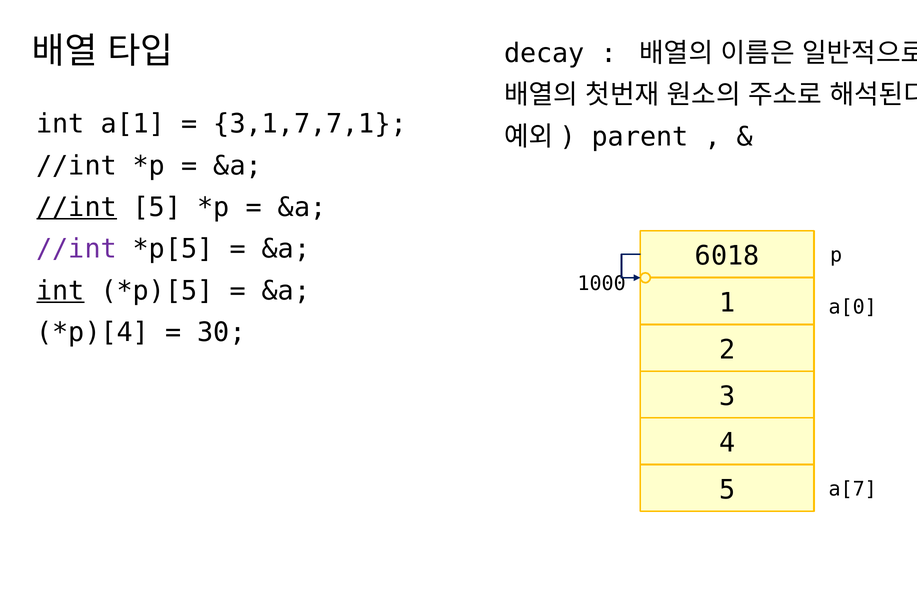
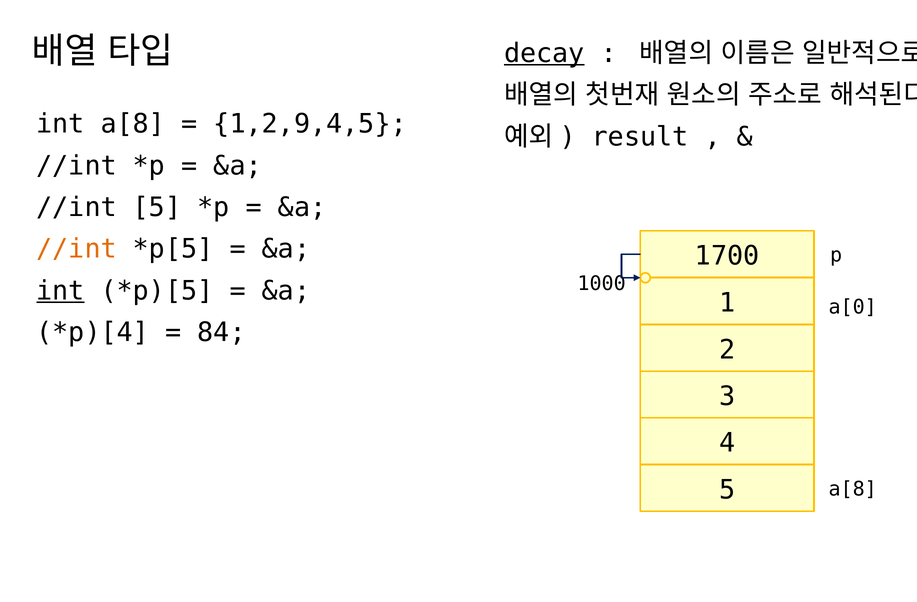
decay underline: none -> present (544, 53)
int a[1: a[1 -> a[8 (133, 124)
3,1,7,7,1: 3,1,7,7,1 -> 1,2,9,4,5 (310, 124)
parent: parent -> result (640, 137)
//int underline: present -> none (77, 207)
//int colour: purple -> orange (77, 249)
6018: 6018 -> 1700 (727, 256)
30: 30 -> 84 (222, 333)
a[7: a[7 -> a[8 (853, 489)
